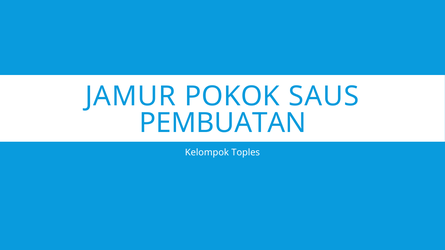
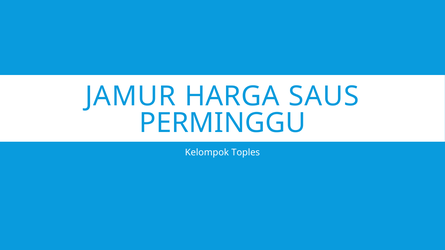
POKOK: POKOK -> HARGA (232, 96)
PEMBUATAN: PEMBUATAN -> PERMINGGU (223, 123)
